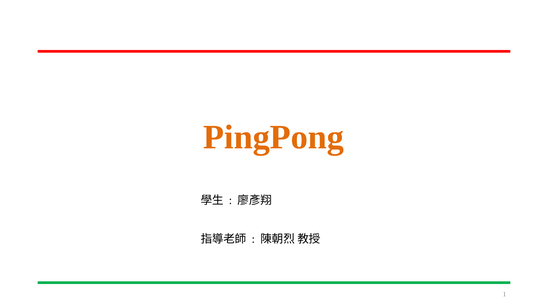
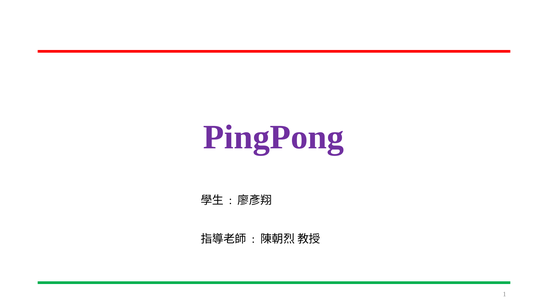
PingPong colour: orange -> purple (274, 137)
